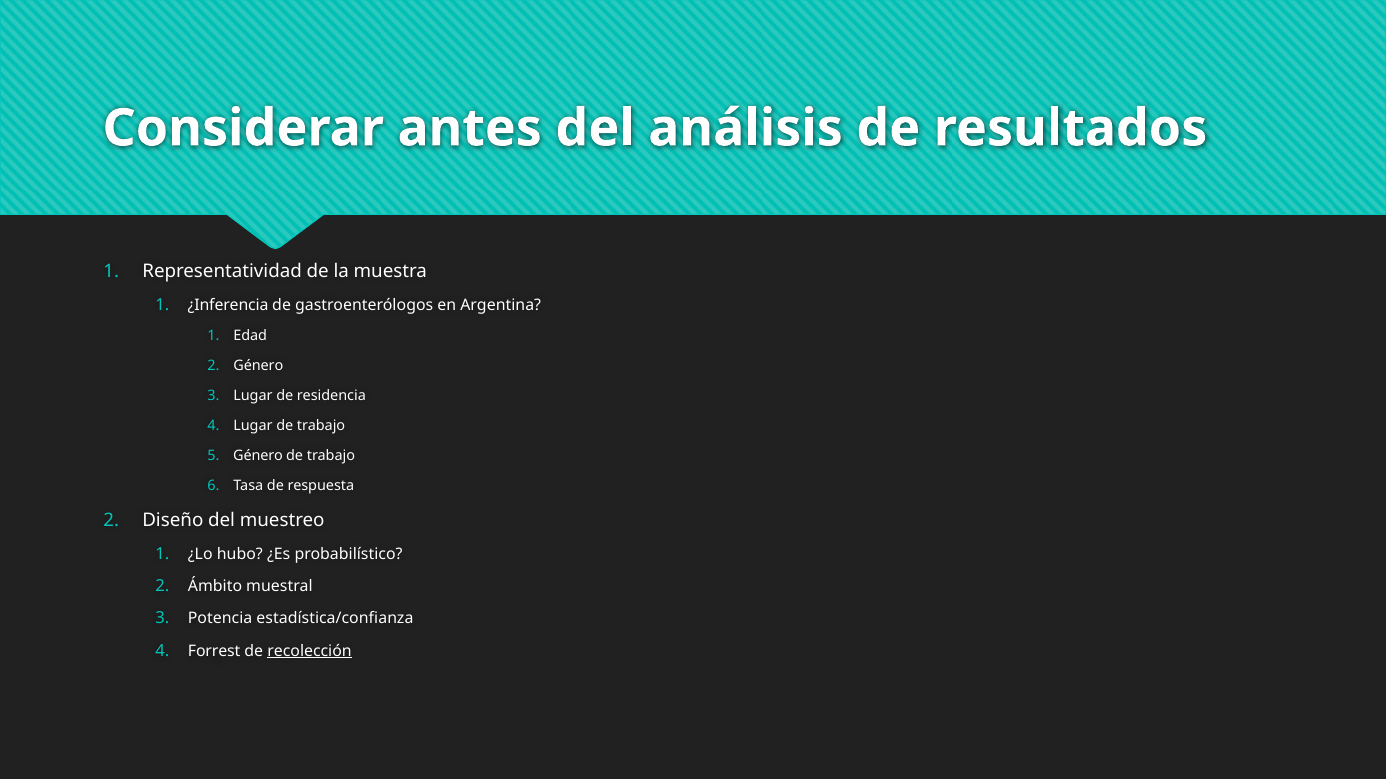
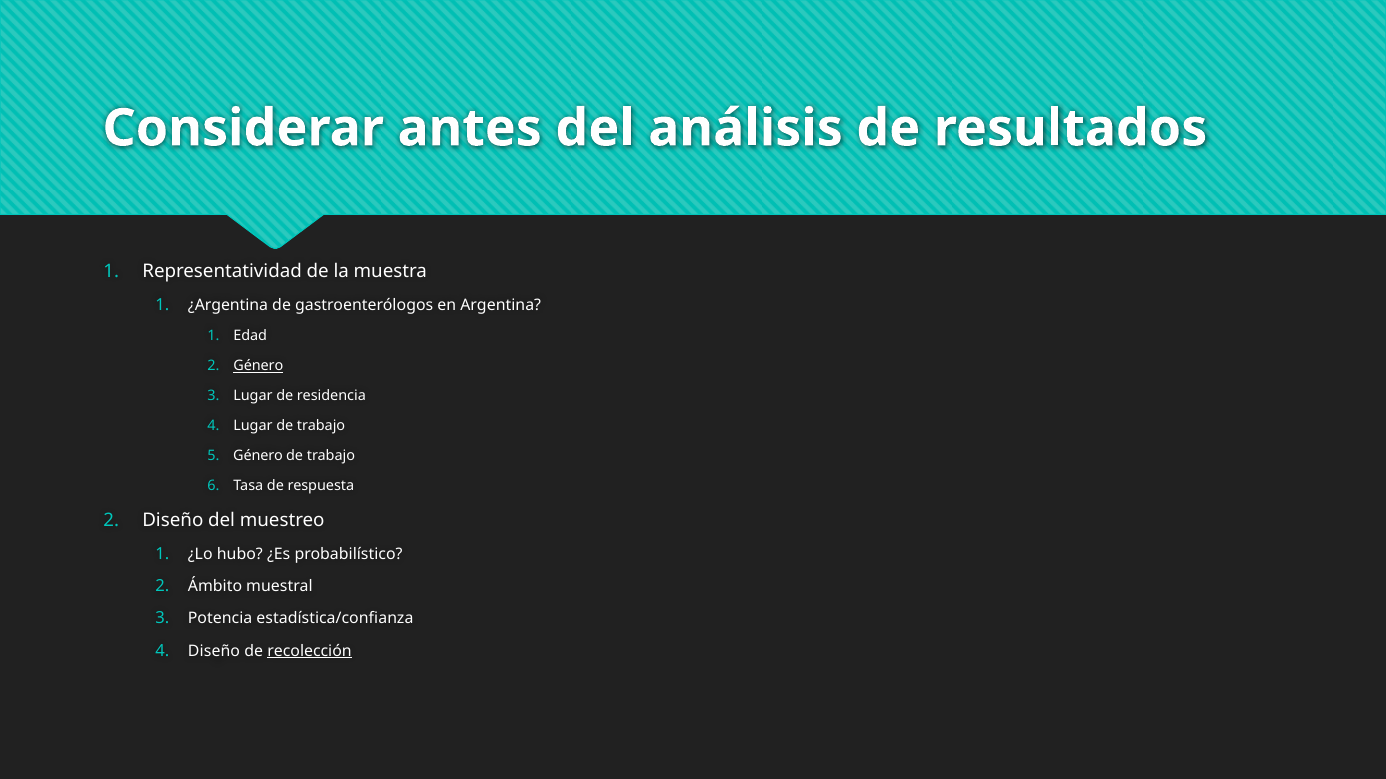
¿Inferencia: ¿Inferencia -> ¿Argentina (228, 305)
Género underline: none -> present (258, 366)
Forrest: Forrest -> Diseño (214, 652)
